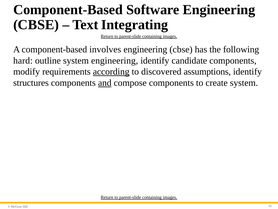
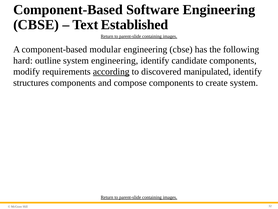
Integrating: Integrating -> Established (135, 25)
involves: involves -> modular (105, 49)
assumptions: assumptions -> manipulated (207, 72)
and underline: present -> none (105, 83)
